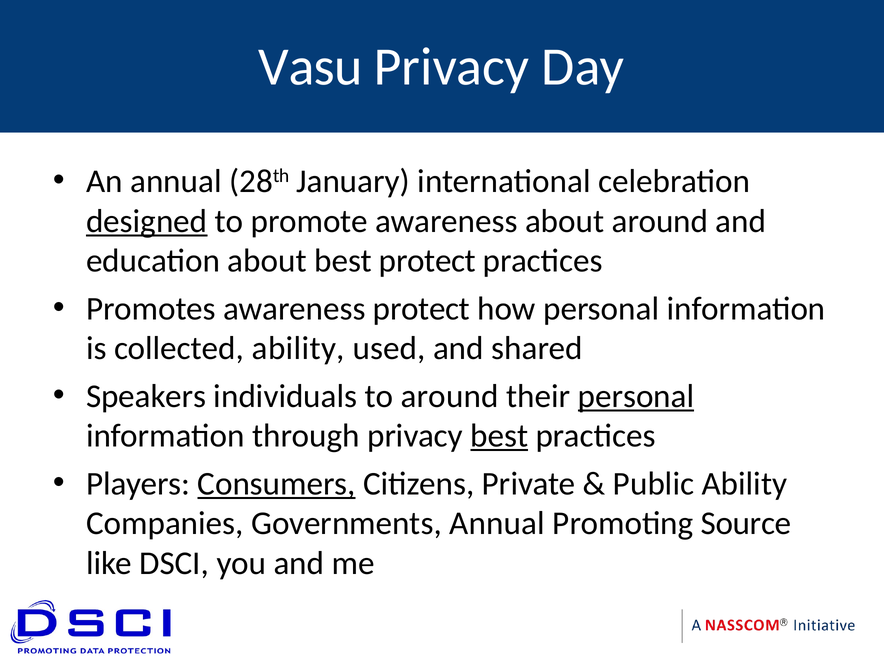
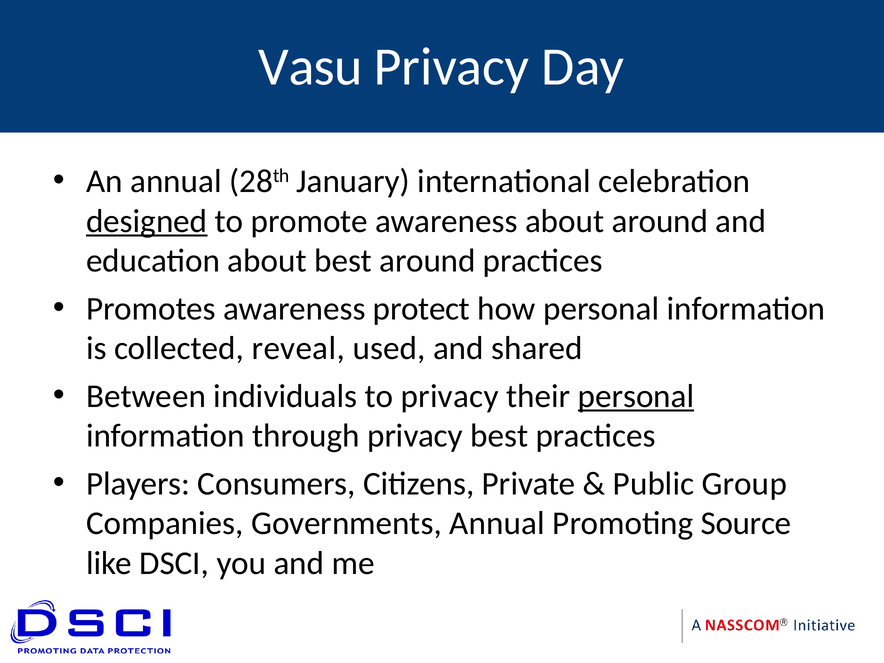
best protect: protect -> around (427, 261)
collected ability: ability -> reveal (298, 348)
Speakers: Speakers -> Between (146, 396)
to around: around -> privacy (450, 396)
best underline: present -> none (499, 436)
Consumers underline: present -> none (277, 484)
Public Ability: Ability -> Group (744, 484)
